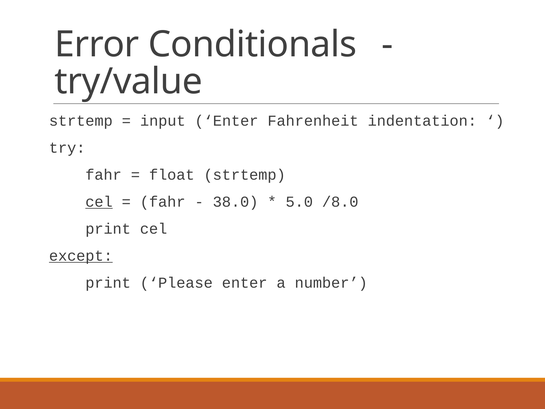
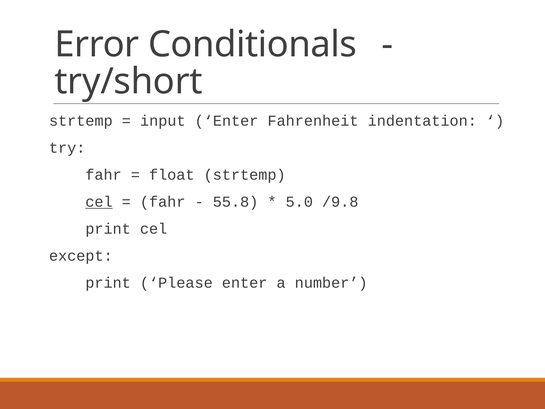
try/value: try/value -> try/short (129, 81)
38.0: 38.0 -> 55.8 (236, 202)
/8.0: /8.0 -> /9.8 (340, 202)
except underline: present -> none (81, 256)
